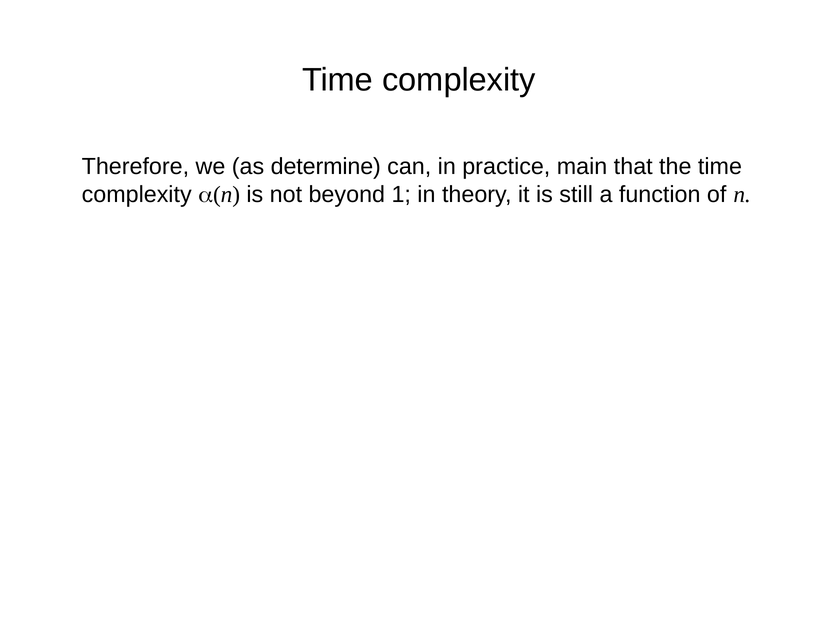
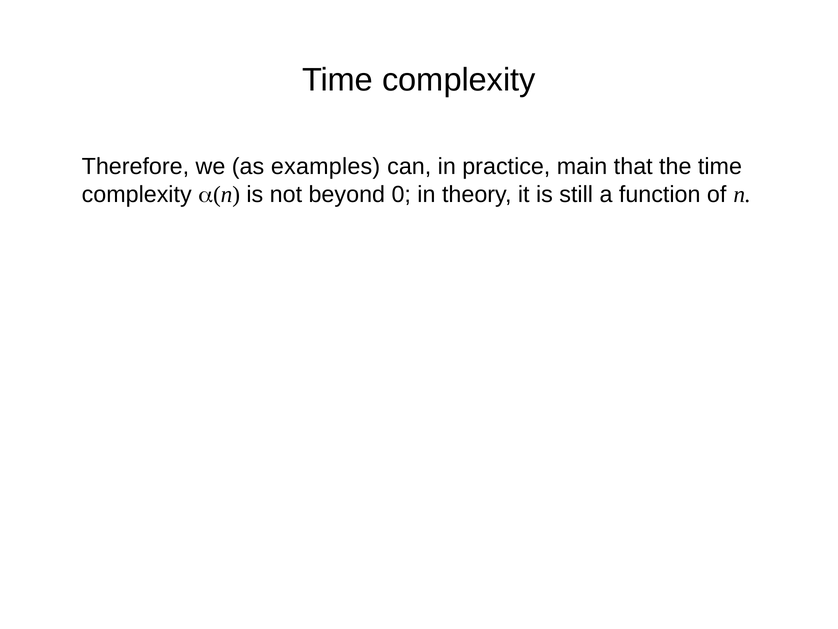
determine: determine -> examples (326, 166)
1: 1 -> 0 (401, 194)
